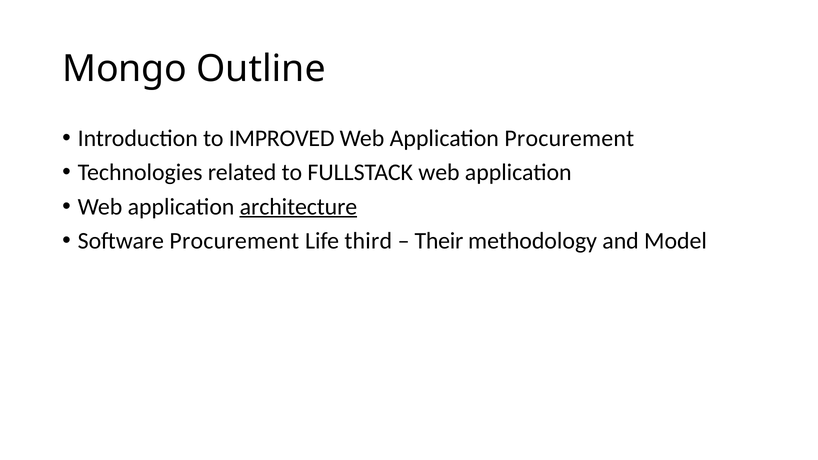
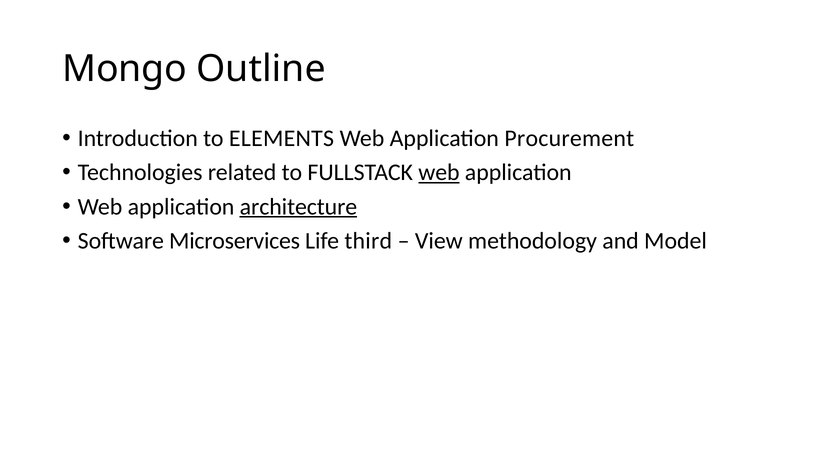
IMPROVED: IMPROVED -> ELEMENTS (281, 138)
web underline: none -> present (439, 173)
Software Procurement: Procurement -> Microservices (235, 241)
Their: Their -> View (439, 241)
